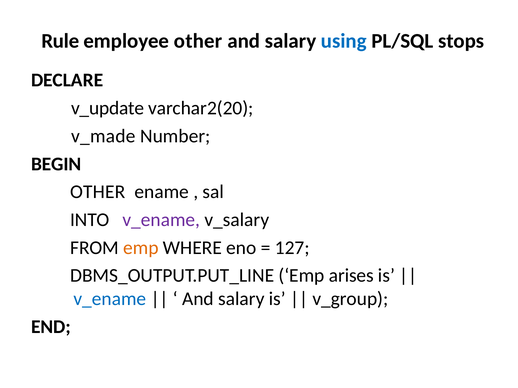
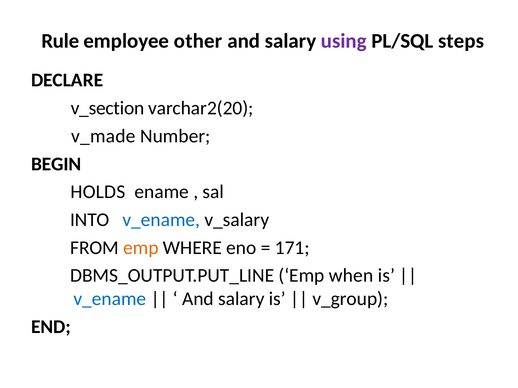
using colour: blue -> purple (344, 41)
stops: stops -> steps (461, 41)
v_update: v_update -> v_section (108, 108)
OTHER: OTHER -> HOLDS (98, 192)
v_ename colour: purple -> blue (161, 220)
127: 127 -> 171 (292, 248)
arises: arises -> when (351, 276)
